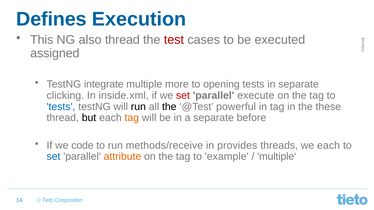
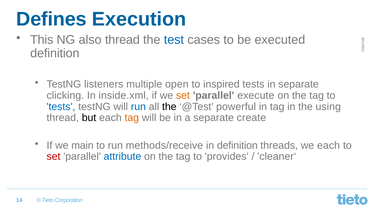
test colour: red -> blue (174, 40)
assigned: assigned -> definition (55, 53)
integrate: integrate -> listeners (104, 84)
more: more -> open (177, 84)
opening: opening -> inspired (221, 84)
set colour: red -> orange (183, 96)
run colour: black -> blue (138, 107)
these: these -> using (328, 107)
before: before -> create (251, 118)
code: code -> main (82, 146)
in provides: provides -> definition (237, 146)
set colour: blue -> red (54, 157)
attribute colour: orange -> blue (122, 157)
example: example -> provides (227, 157)
multiple‘: multiple‘ -> cleaner‘ (277, 157)
